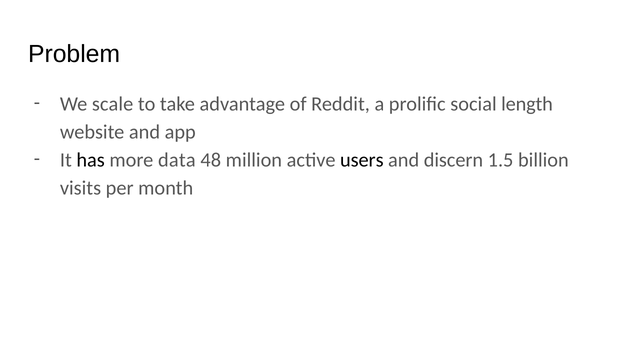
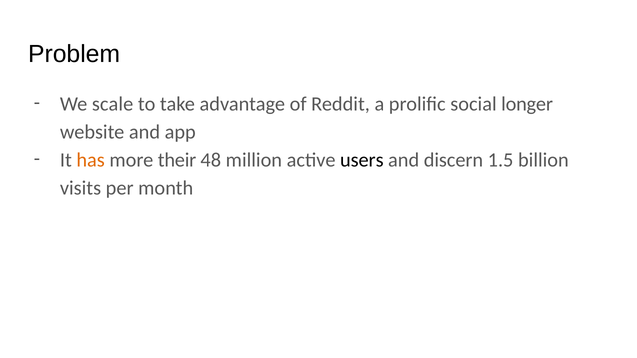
length: length -> longer (527, 104)
has colour: black -> orange (91, 160)
data: data -> their (177, 160)
